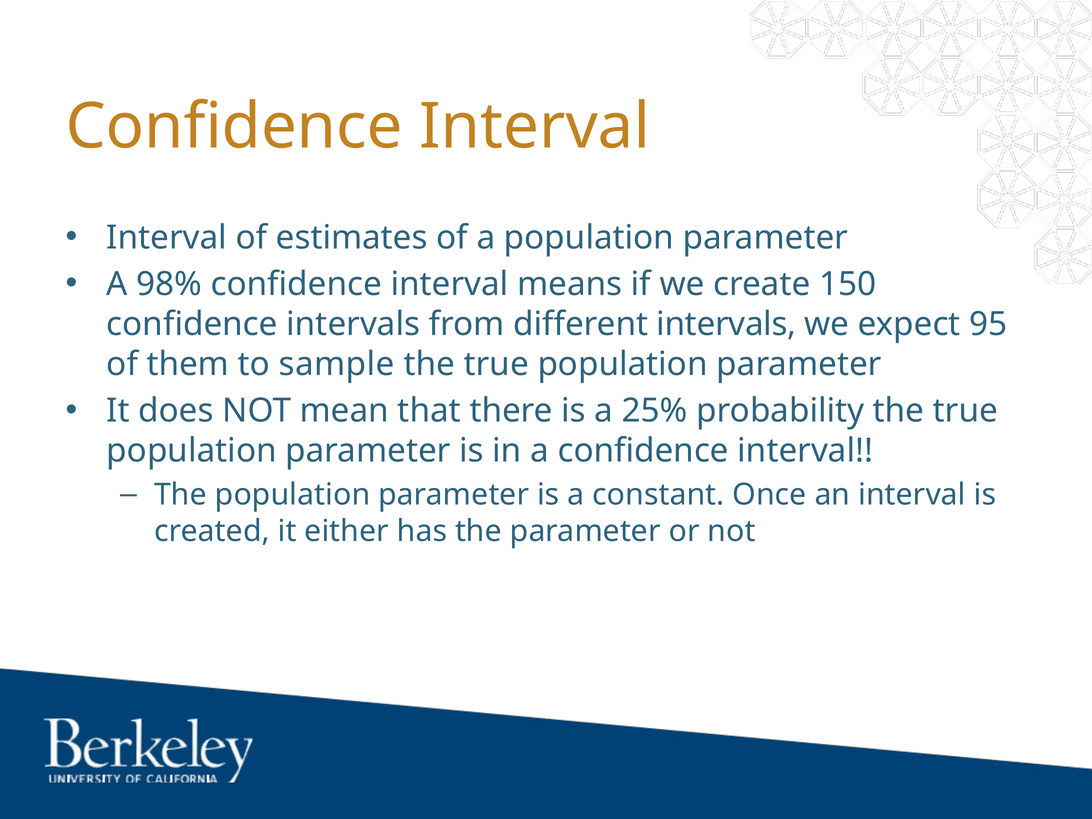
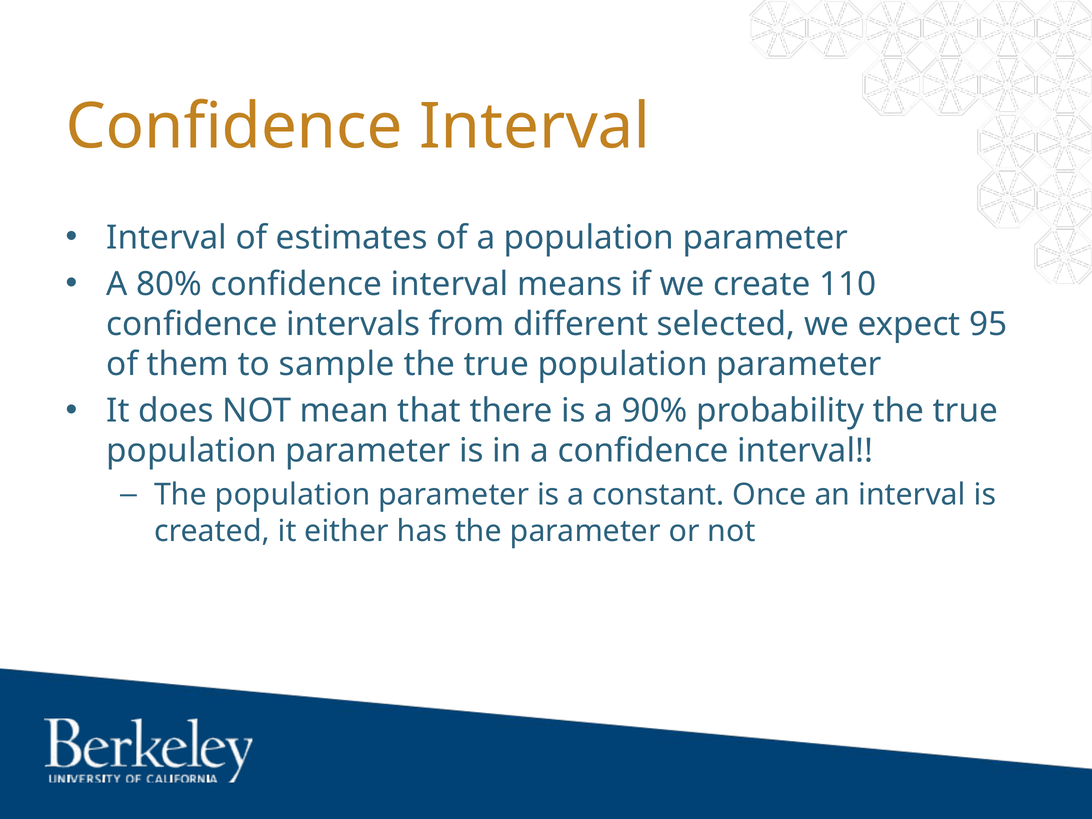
98%: 98% -> 80% (169, 284)
150: 150 -> 110 (848, 284)
different intervals: intervals -> selected (726, 324)
25%: 25% -> 90% (655, 411)
